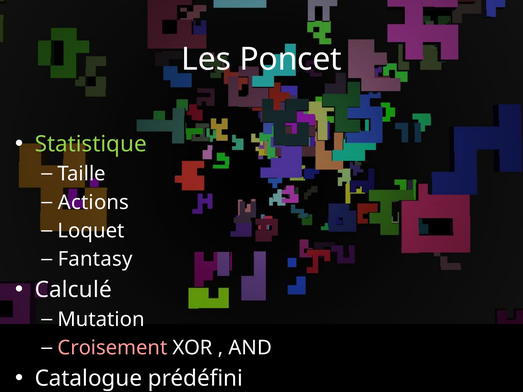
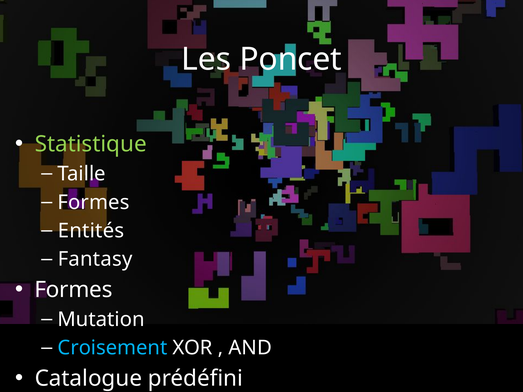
Actions: Actions -> Formes (94, 202)
Loquet: Loquet -> Entités (91, 231)
Calculé: Calculé -> Formes (73, 290)
Croisement colour: pink -> light blue (113, 348)
